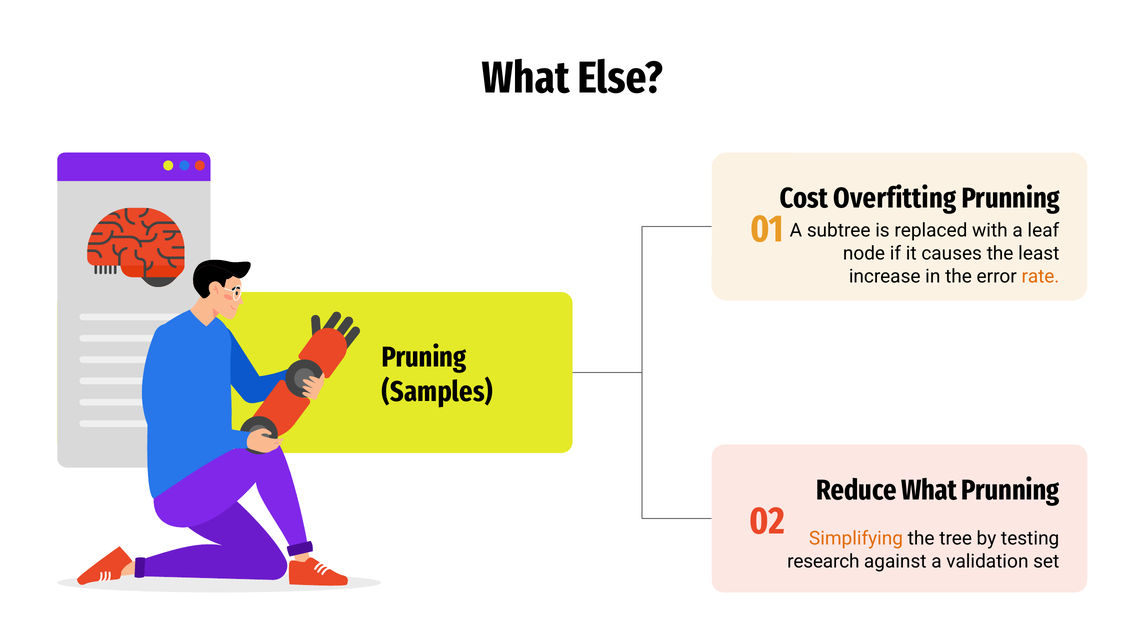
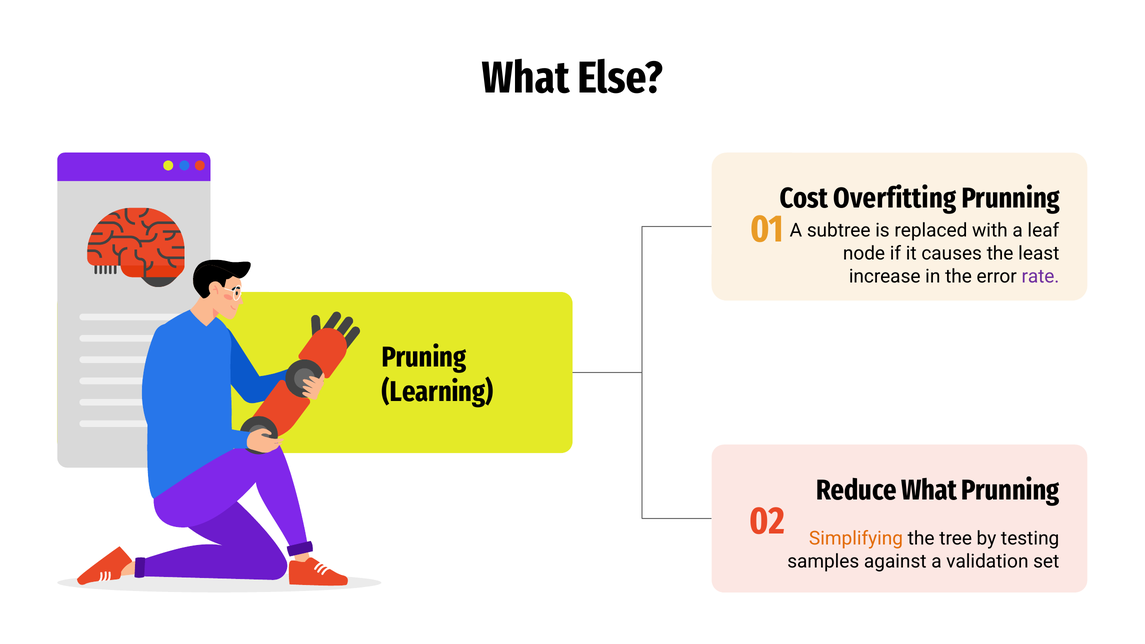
rate colour: orange -> purple (1040, 276)
Samples: Samples -> Learning (438, 392)
research: research -> samples (823, 561)
